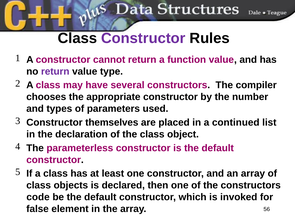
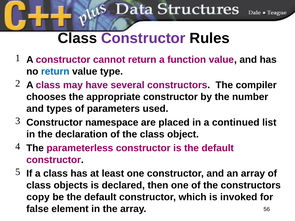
return colour: purple -> blue (55, 71)
themselves: themselves -> namespace (112, 123)
code: code -> copy (38, 197)
